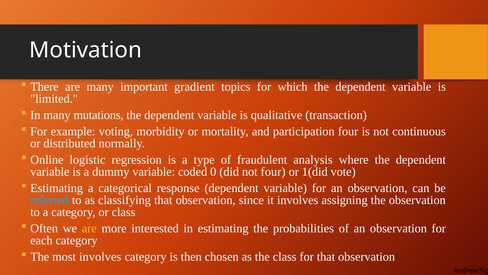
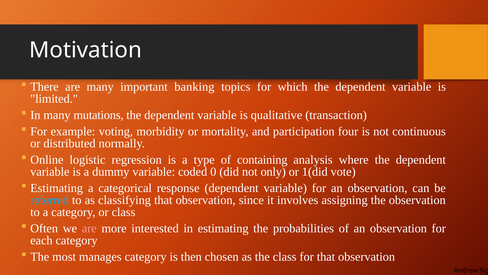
gradient: gradient -> banking (194, 87)
fraudulent: fraudulent -> containing (262, 160)
not four: four -> only (273, 172)
are colour: yellow -> pink (89, 228)
most involves: involves -> manages (100, 256)
